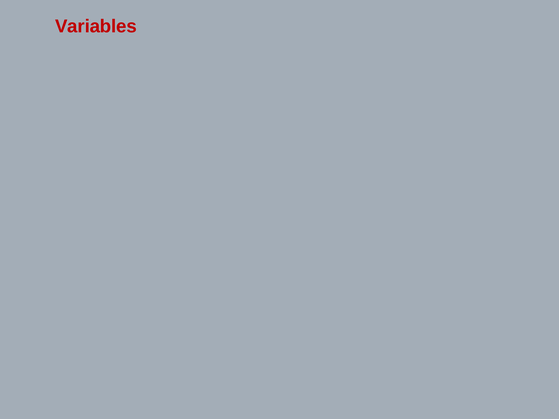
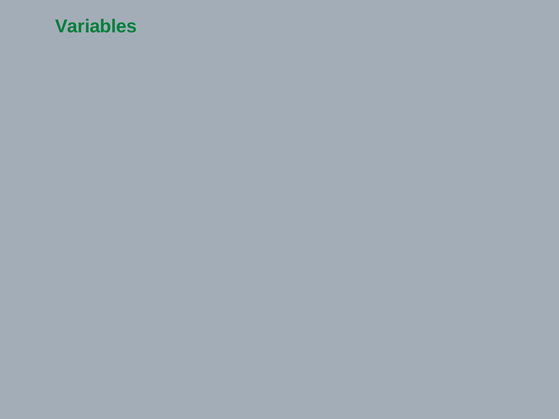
Variables colour: red -> green (96, 26)
